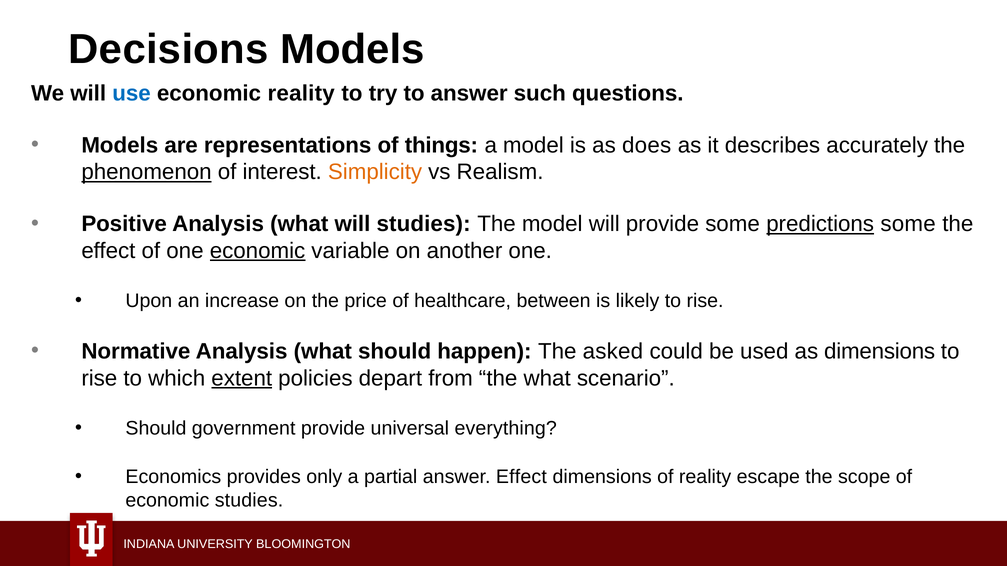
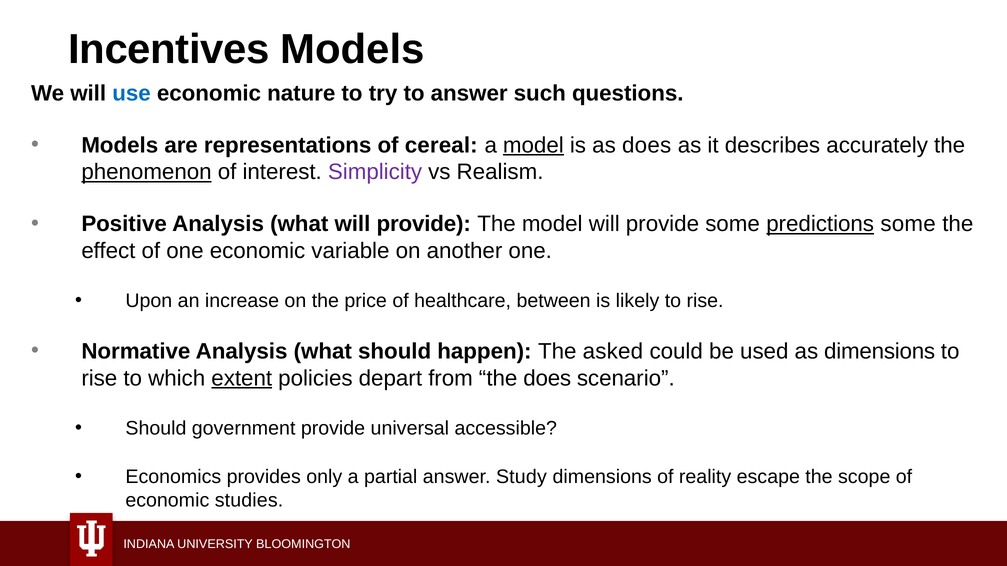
Decisions: Decisions -> Incentives (169, 49)
economic reality: reality -> nature (301, 93)
things: things -> cereal (441, 145)
model underline: none -> present (533, 145)
Simplicity colour: orange -> purple (375, 172)
what will studies: studies -> provide (424, 224)
economic underline: present -> none (258, 251)
the what: what -> does (547, 378)
everything: everything -> accessible (506, 429)
answer Effect: Effect -> Study (521, 477)
